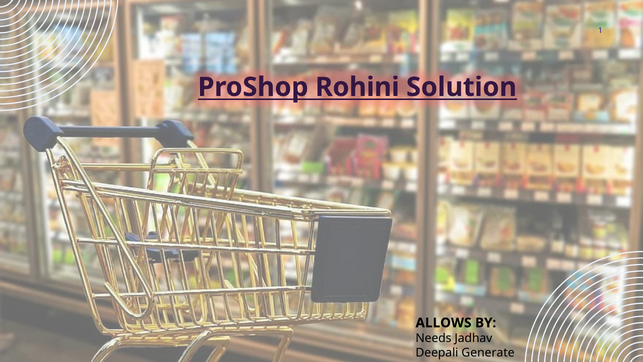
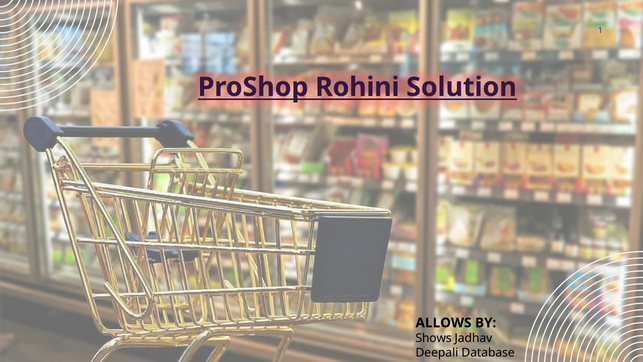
Needs: Needs -> Shows (434, 338)
Generate: Generate -> Database (488, 352)
